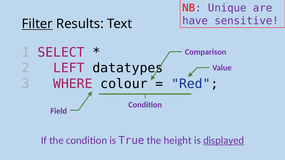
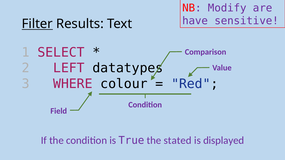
Unique: Unique -> Modify (227, 8)
height: height -> stated (178, 141)
displayed underline: present -> none (224, 141)
